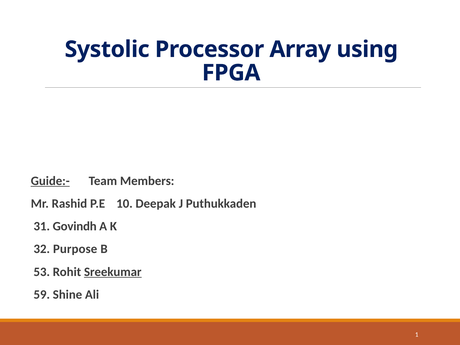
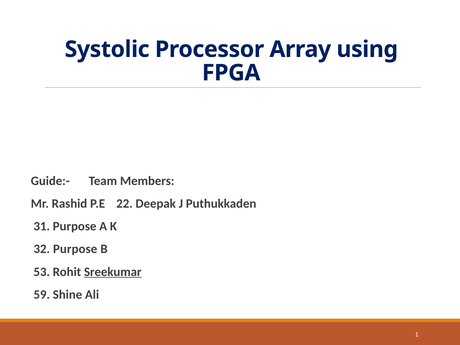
Guide:- underline: present -> none (50, 181)
10: 10 -> 22 (125, 204)
31 Govindh: Govindh -> Purpose (75, 226)
